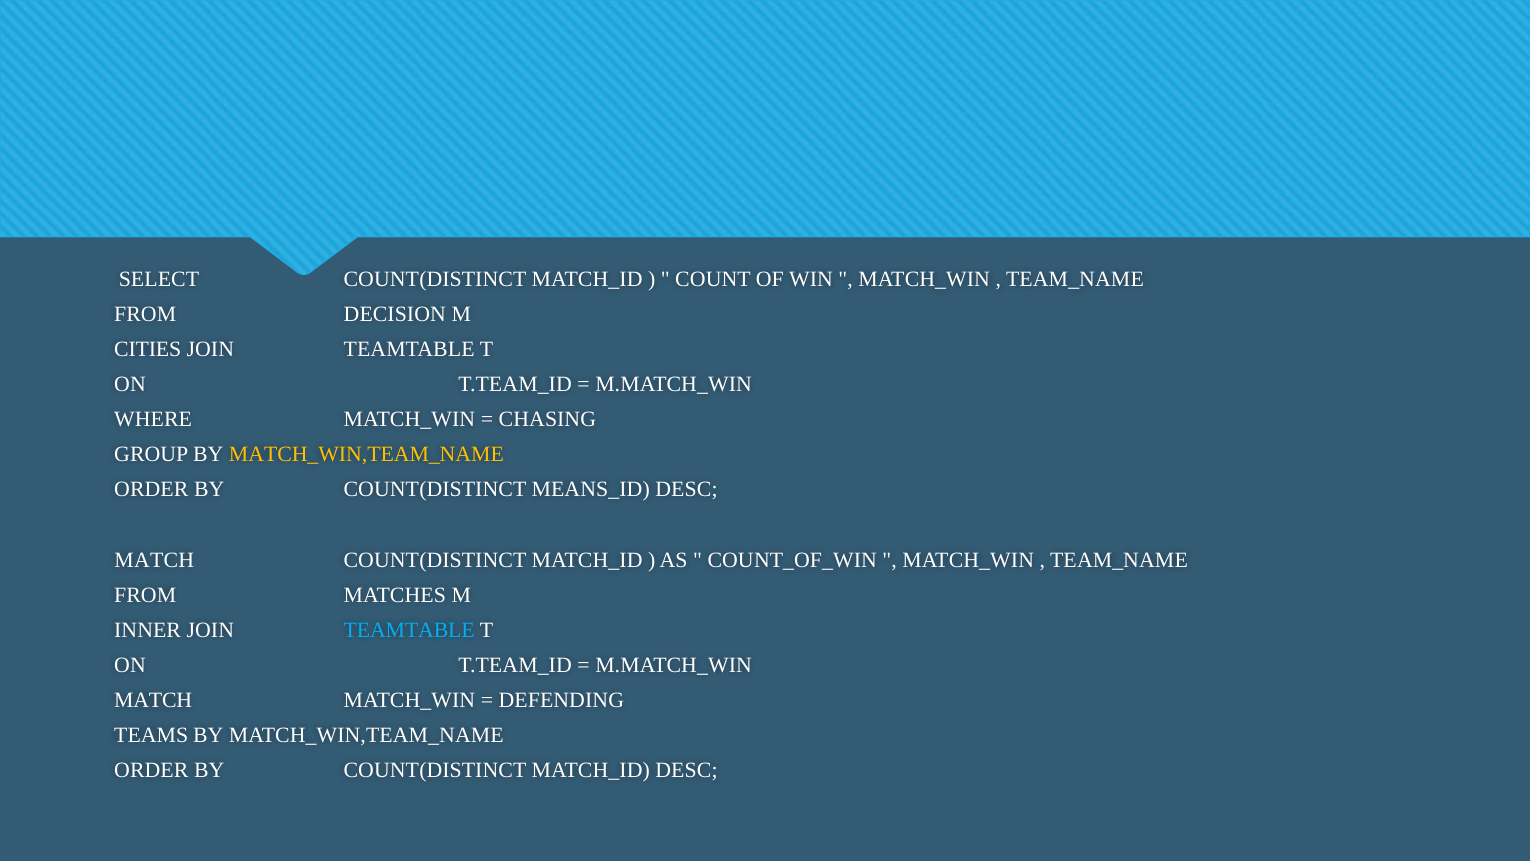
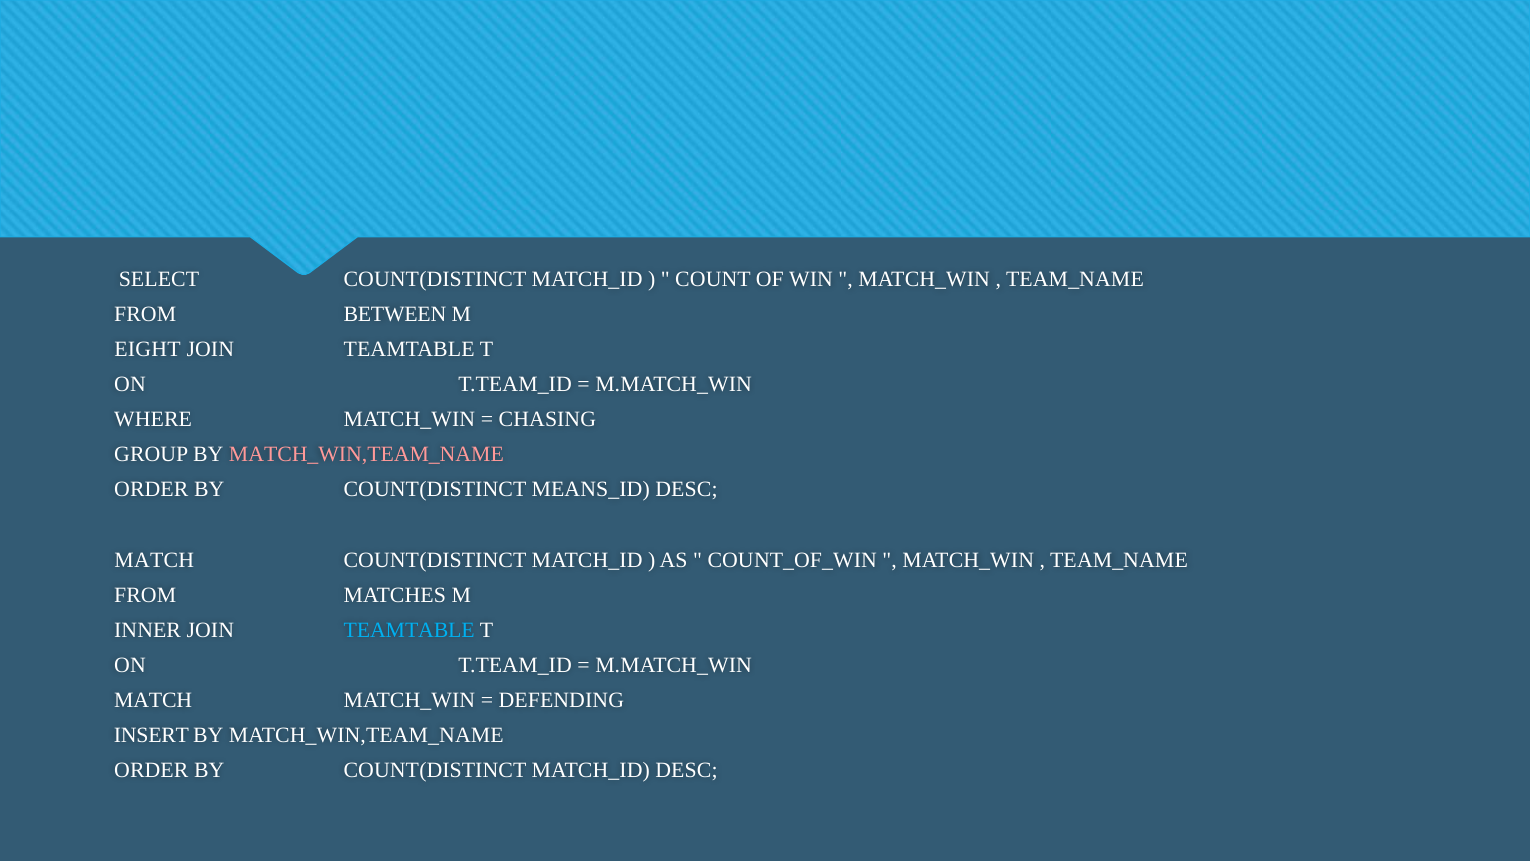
DECISION: DECISION -> BETWEEN (395, 314)
CITIES: CITIES -> EIGHT (148, 349)
MATCH_WIN,TEAM_NAME colour: yellow -> pink (366, 454)
TEAMS: TEAMS -> INSERT (151, 735)
